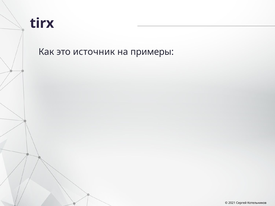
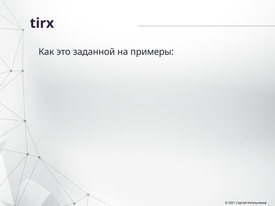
источник: источник -> заданной (94, 52)
